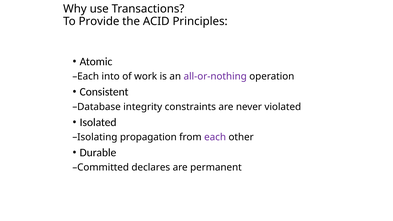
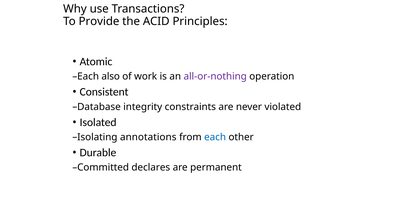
into: into -> also (111, 77)
propagation: propagation -> annotations (148, 137)
each colour: purple -> blue (215, 137)
